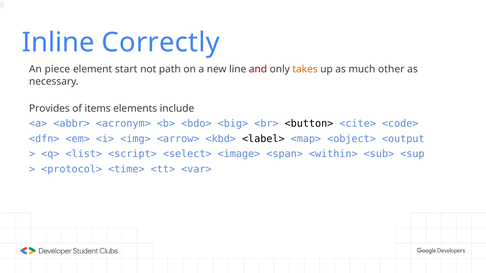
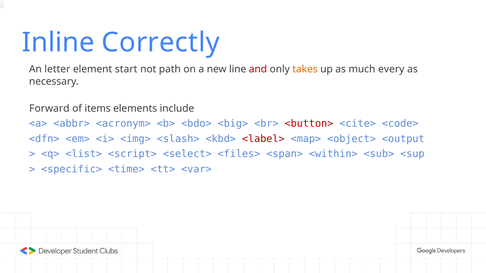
piece: piece -> letter (57, 69)
other: other -> every (391, 69)
Provides: Provides -> Forward (49, 109)
<button> colour: black -> red (309, 124)
<arrow>: <arrow> -> <slash> (178, 139)
<label> colour: black -> red (263, 139)
<image>: <image> -> <files> (239, 154)
<protocol>: <protocol> -> <specific> (72, 169)
